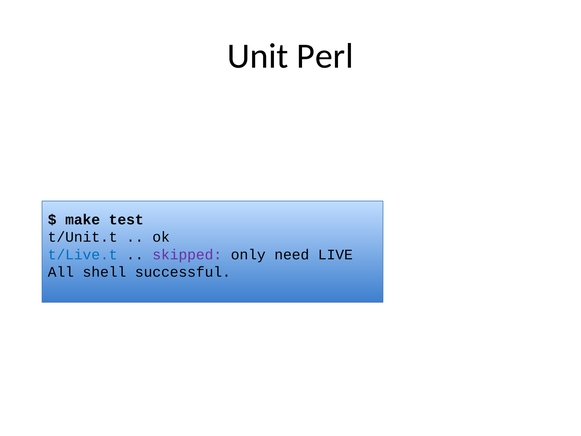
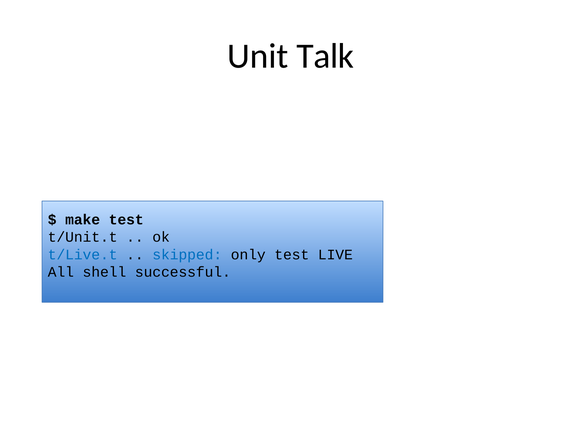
Perl: Perl -> Talk (325, 56)
skipped colour: purple -> blue (187, 254)
only need: need -> test (292, 254)
